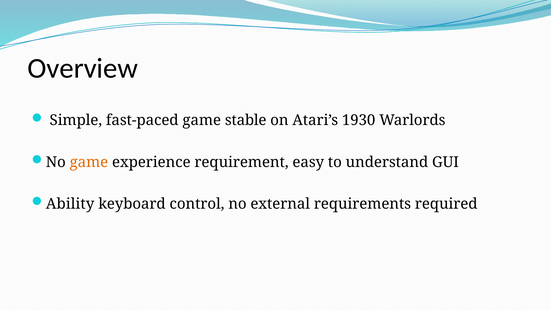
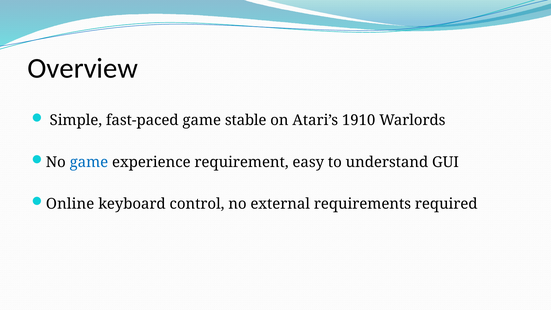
1930: 1930 -> 1910 (359, 120)
game colour: orange -> blue (89, 162)
Ability: Ability -> Online (70, 204)
